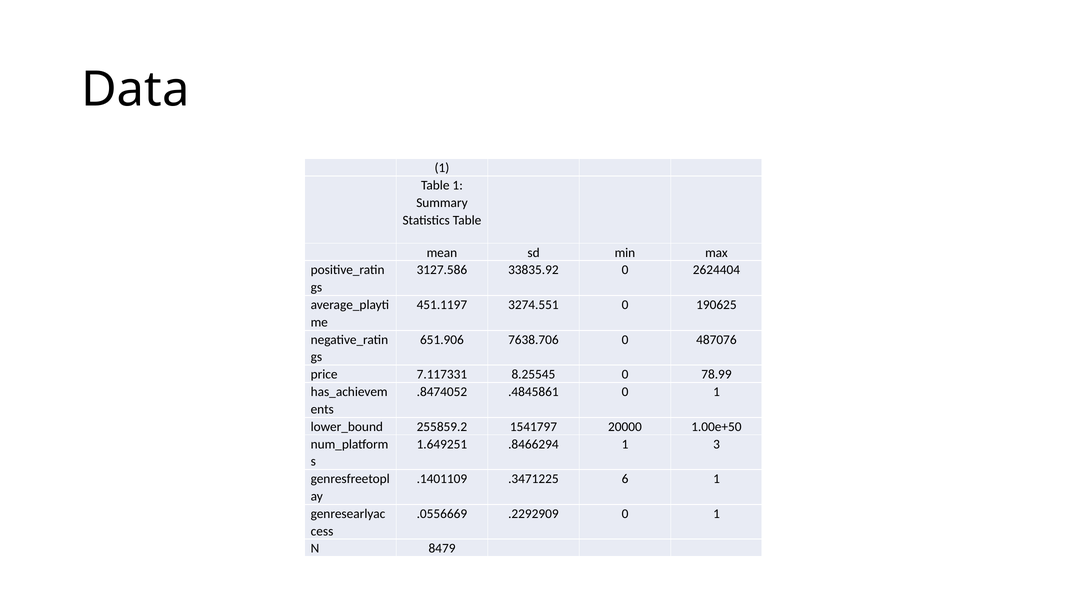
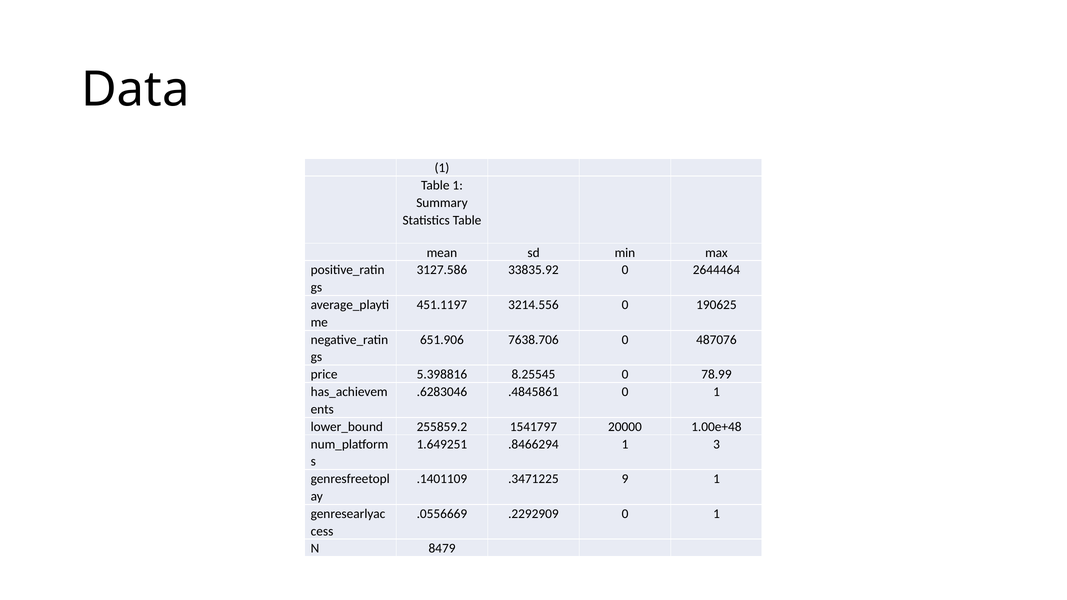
2624404: 2624404 -> 2644464 (716, 270)
3274.551: 3274.551 -> 3214.556 (533, 305)
7.117331: 7.117331 -> 5.398816 (442, 375)
.8474052: .8474052 -> .6283046 (442, 392)
1.00e+50: 1.00e+50 -> 1.00e+48 (716, 427)
6: 6 -> 9 (625, 479)
